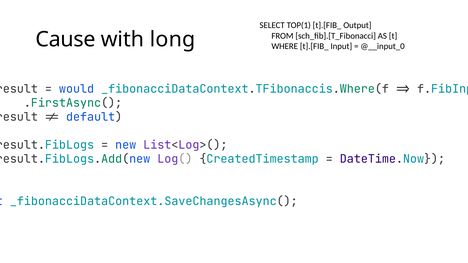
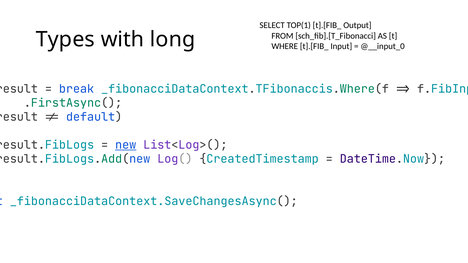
Cause: Cause -> Types (65, 39)
would: would -> break (77, 89)
new underline: none -> present (126, 145)
